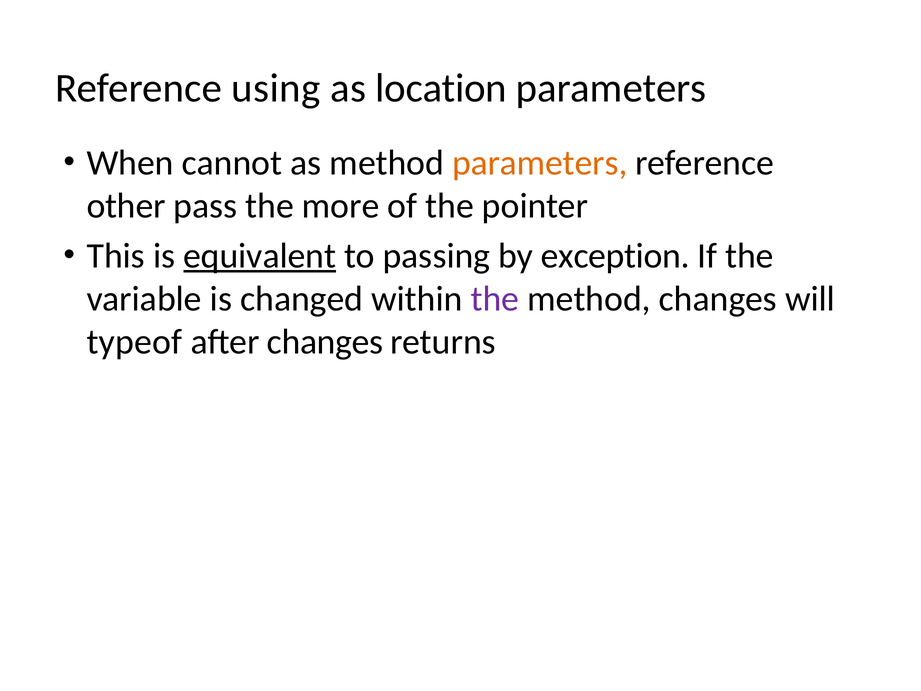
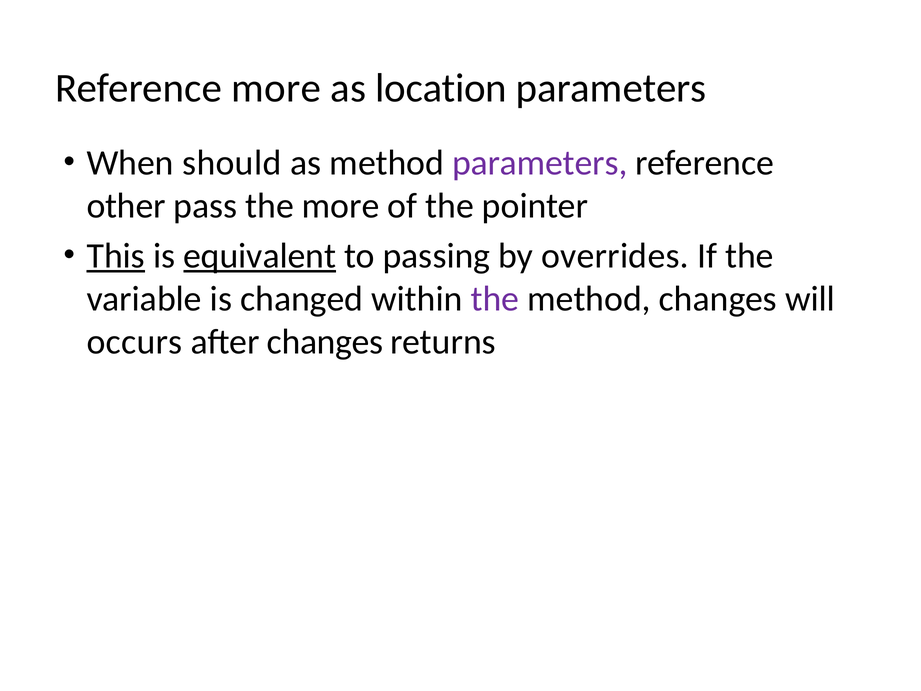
Reference using: using -> more (276, 88)
cannot: cannot -> should (232, 163)
parameters colour: orange -> purple (540, 163)
This underline: none -> present (116, 256)
exception: exception -> overrides (615, 256)
typeof: typeof -> occurs (135, 342)
